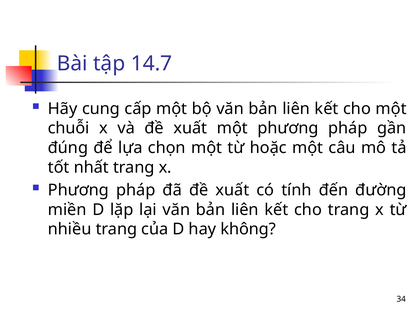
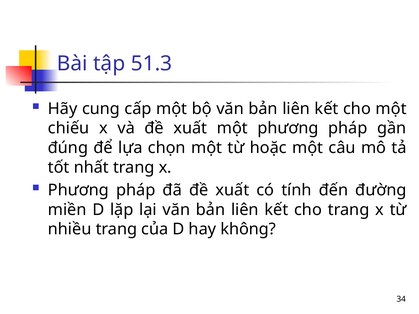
14.7: 14.7 -> 51.3 (152, 64)
chuỗi: chuỗi -> chiếu (69, 128)
